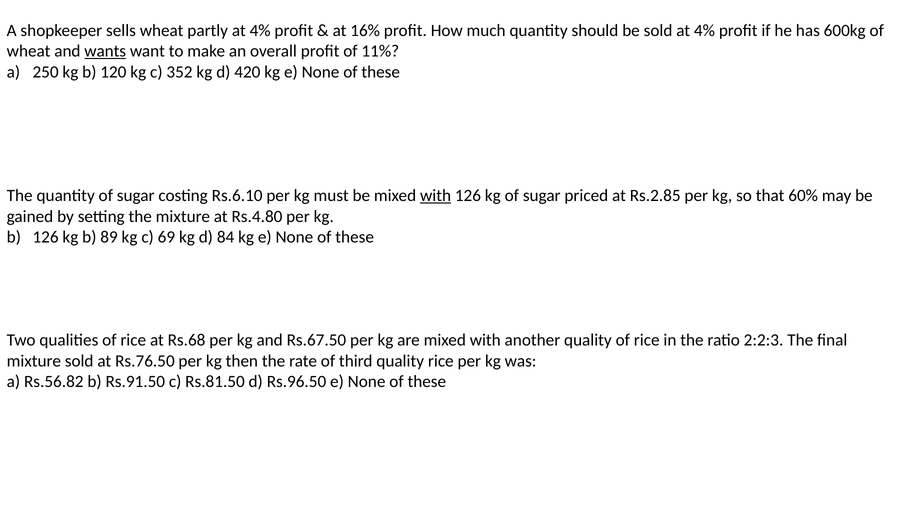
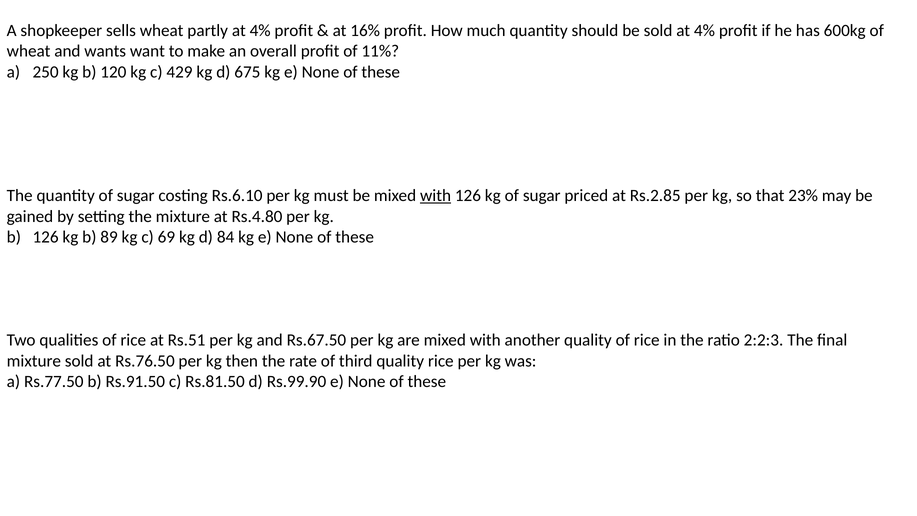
wants underline: present -> none (105, 51)
352: 352 -> 429 (180, 72)
420: 420 -> 675 (247, 72)
60%: 60% -> 23% (803, 196)
Rs.68: Rs.68 -> Rs.51 (187, 340)
Rs.56.82: Rs.56.82 -> Rs.77.50 (54, 381)
Rs.96.50: Rs.96.50 -> Rs.99.90 (296, 381)
